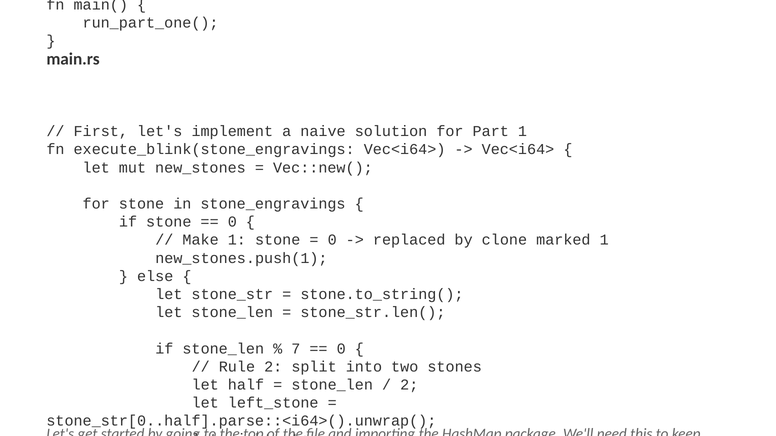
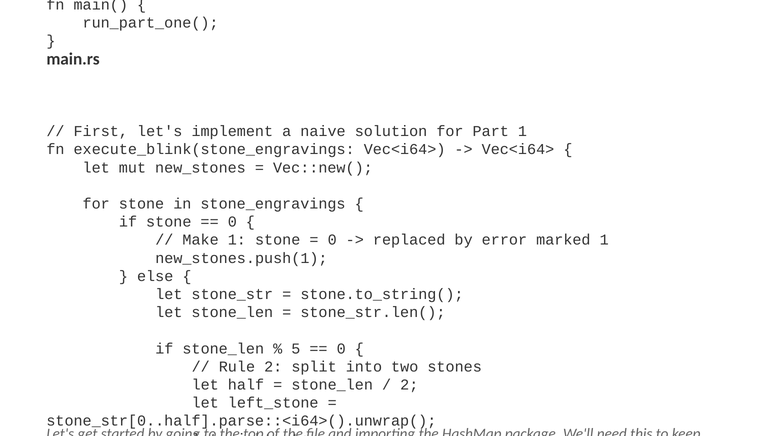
clone: clone -> error (504, 240)
7: 7 -> 5 (296, 349)
